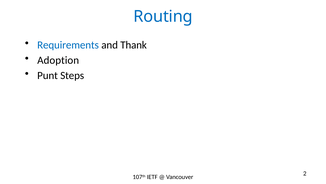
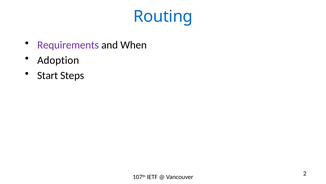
Requirements colour: blue -> purple (68, 45)
Thank: Thank -> When (134, 45)
Punt: Punt -> Start (48, 75)
